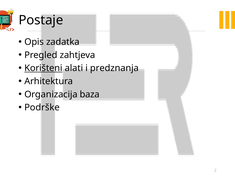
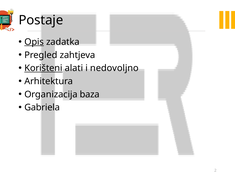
Opis underline: none -> present (34, 42)
predznanja: predznanja -> nedovoljno (114, 68)
Podrške: Podrške -> Gabriela (42, 108)
